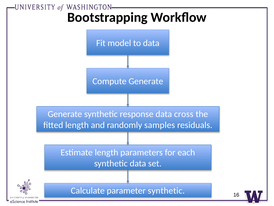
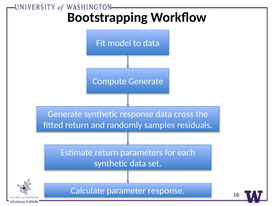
fitted length: length -> return (77, 125)
Estimate length: length -> return (107, 152)
parameter synthetic: synthetic -> response (166, 190)
